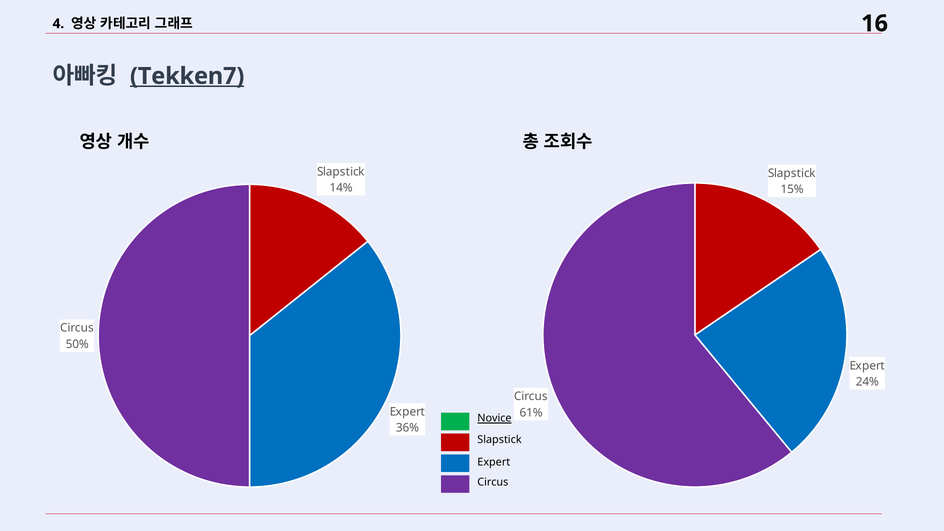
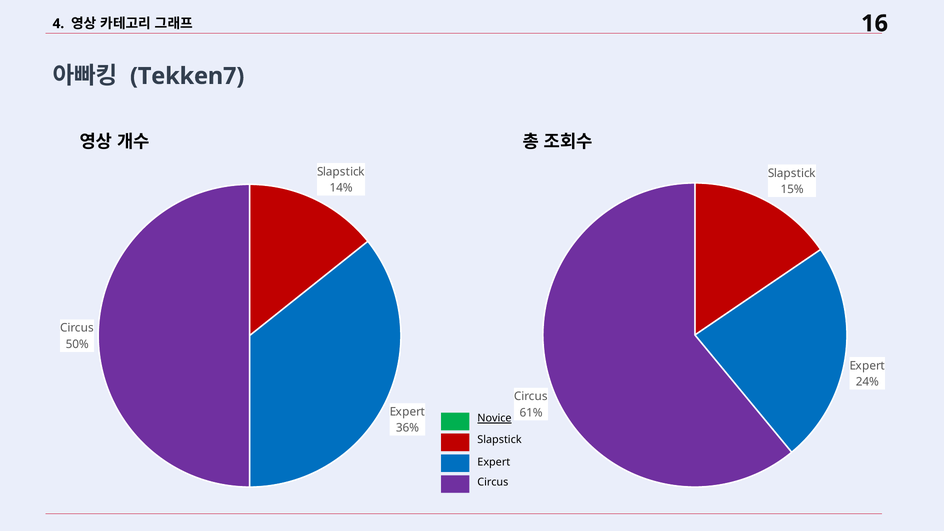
Tekken7 underline: present -> none (187, 76)
